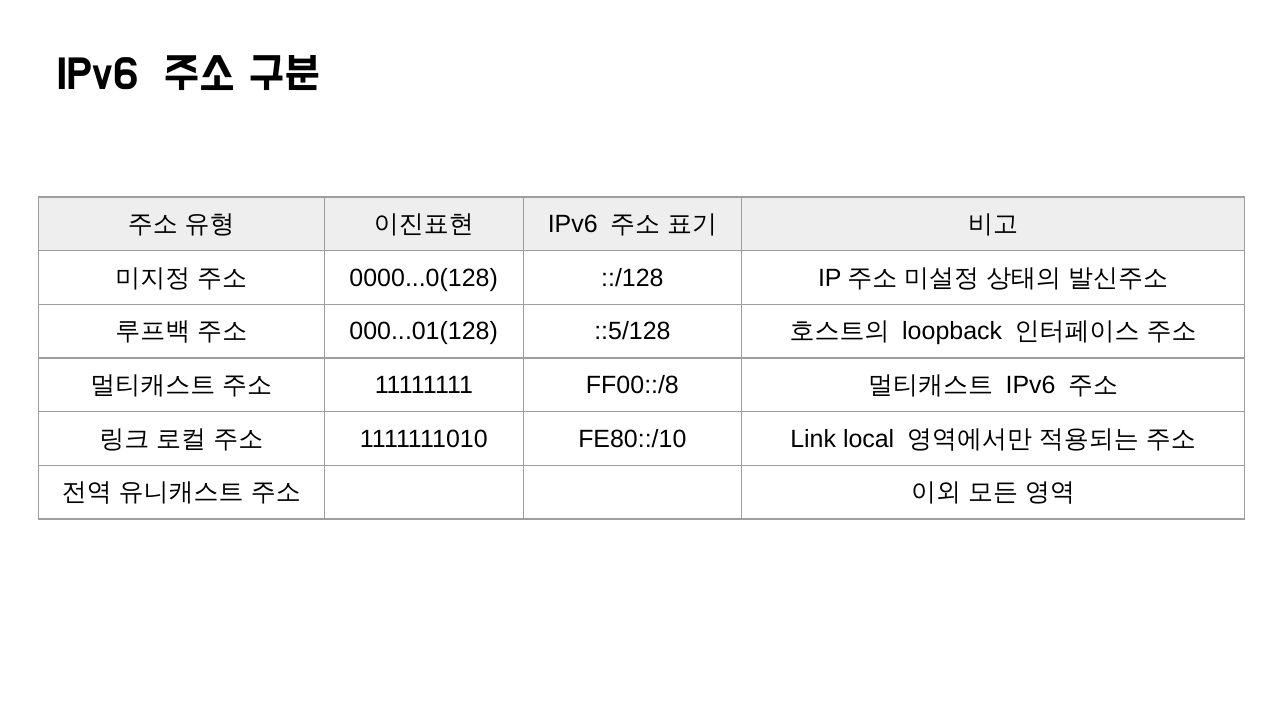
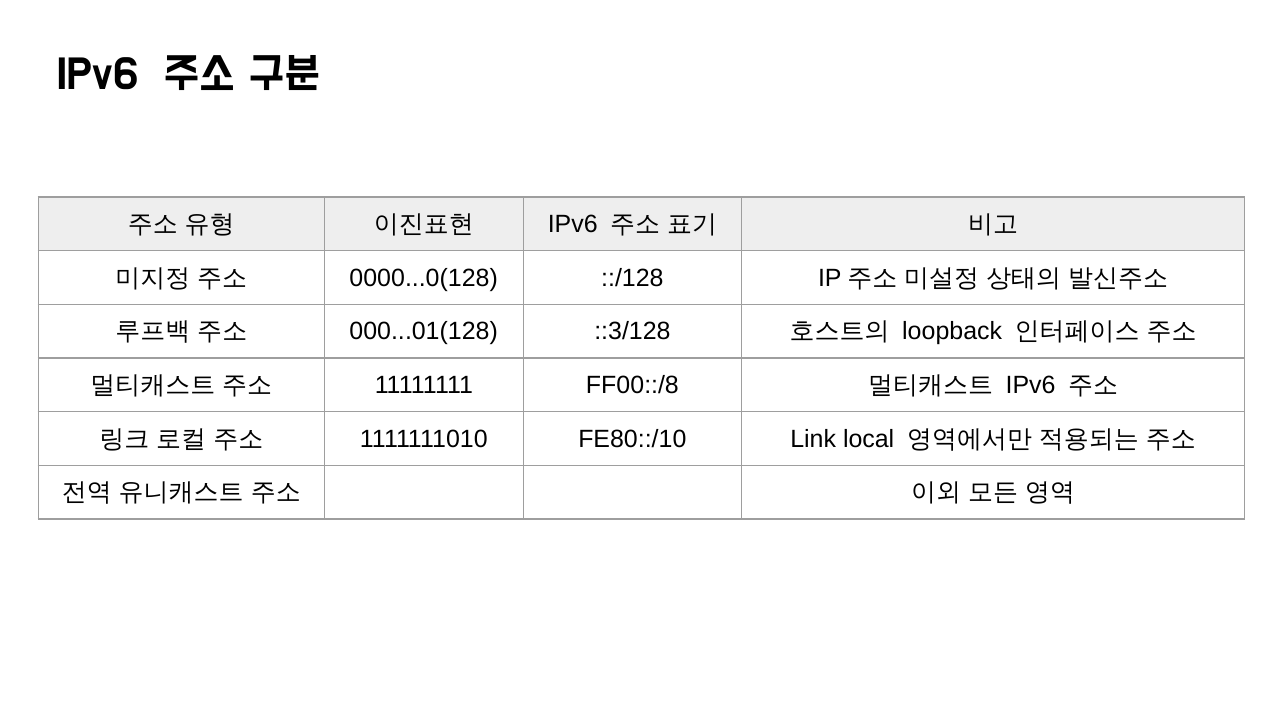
::5/128: ::5/128 -> ::3/128 (632, 332)
